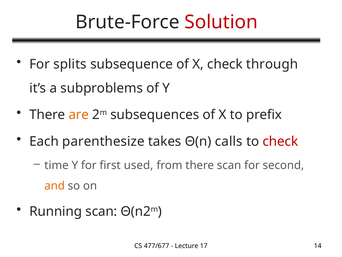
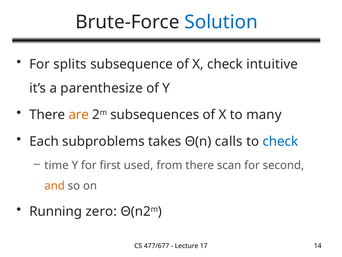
Solution colour: red -> blue (221, 22)
through: through -> intuitive (272, 64)
subproblems: subproblems -> parenthesize (102, 88)
prefix: prefix -> many (264, 115)
parenthesize: parenthesize -> subproblems (103, 141)
check colour: red -> blue (280, 141)
Running scan: scan -> zero (101, 211)
